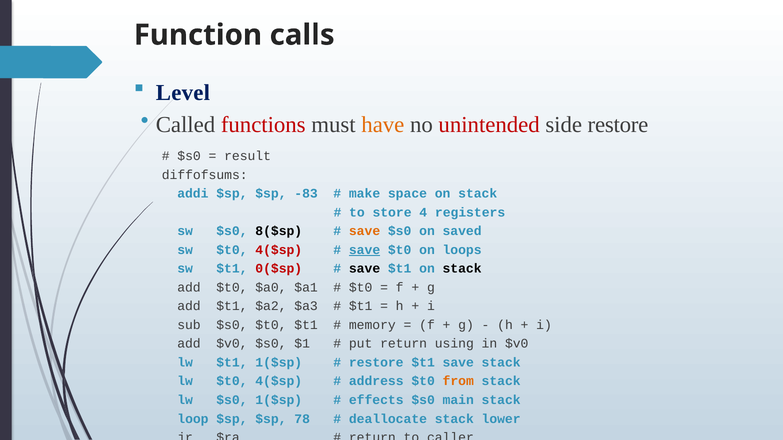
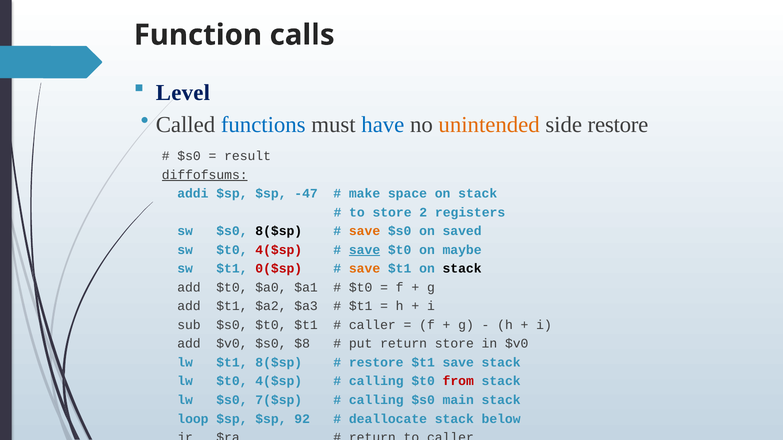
functions colour: red -> blue (263, 125)
have colour: orange -> blue (383, 125)
unintended colour: red -> orange (489, 125)
diffofsums underline: none -> present (205, 175)
-83: -83 -> -47 (306, 194)
4: 4 -> 2 (423, 213)
loops: loops -> maybe (462, 250)
save colour: black -> orange (365, 269)
memory: memory -> caller (372, 325)
$1: $1 -> $8 (302, 344)
return using: using -> store (454, 344)
$t1 1($sp: 1($sp -> 8($sp (279, 363)
address: address -> calling (376, 382)
from colour: orange -> red (458, 382)
$s0 1($sp: 1($sp -> 7($sp (279, 400)
effects: effects -> calling (376, 400)
78: 78 -> 92 (302, 419)
lower: lower -> below (501, 419)
